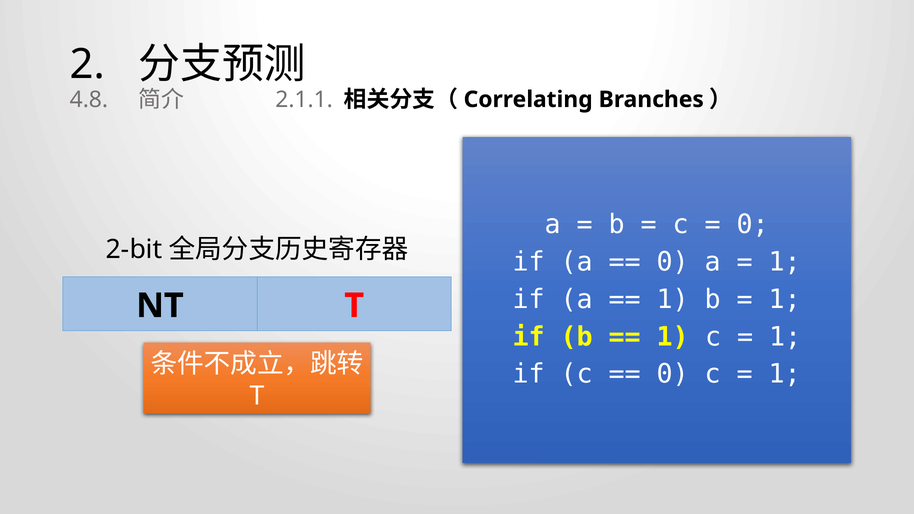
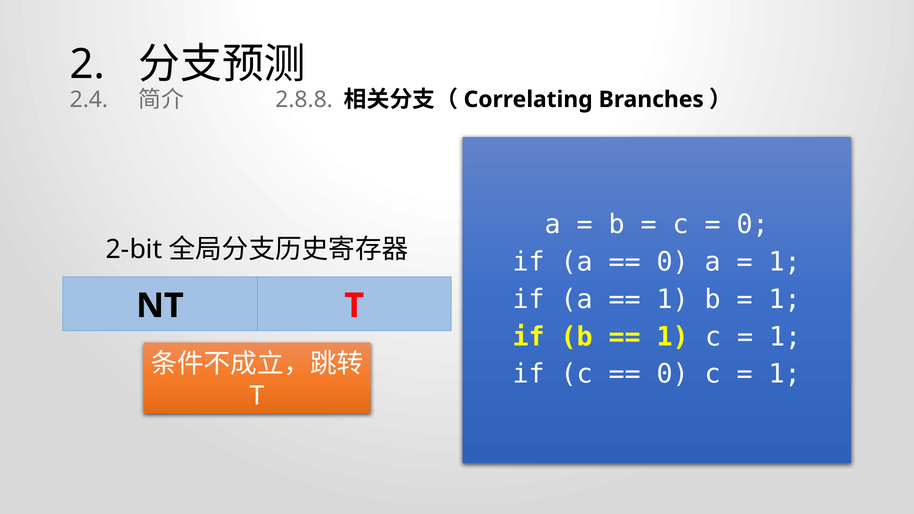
4.8: 4.8 -> 2.4 (89, 100)
2.1.1: 2.1.1 -> 2.8.8 (304, 100)
